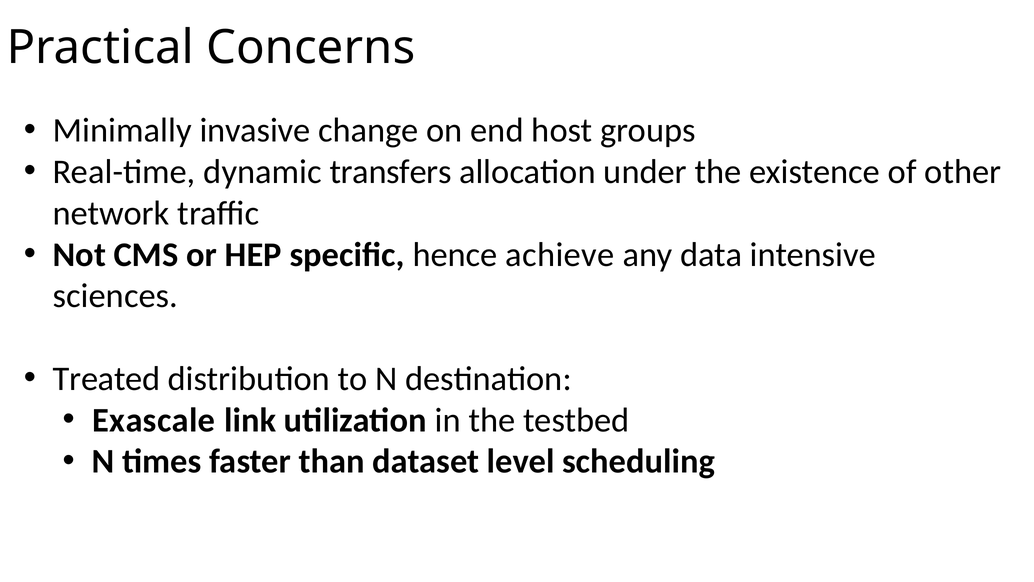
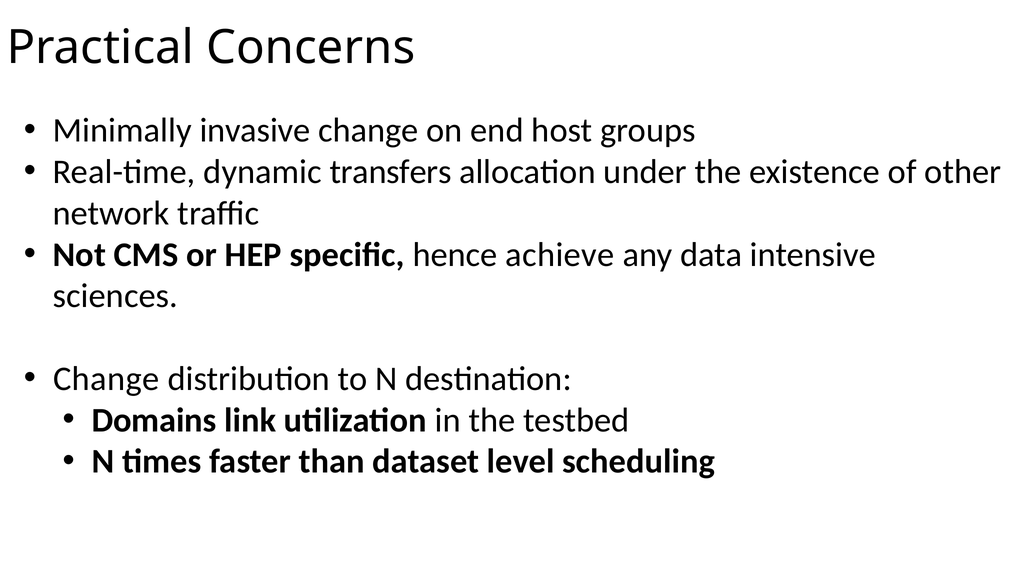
Treated: Treated -> Change (106, 379)
Exascale: Exascale -> Domains (154, 420)
